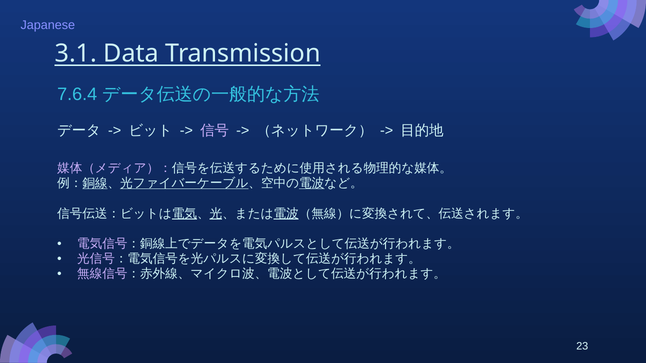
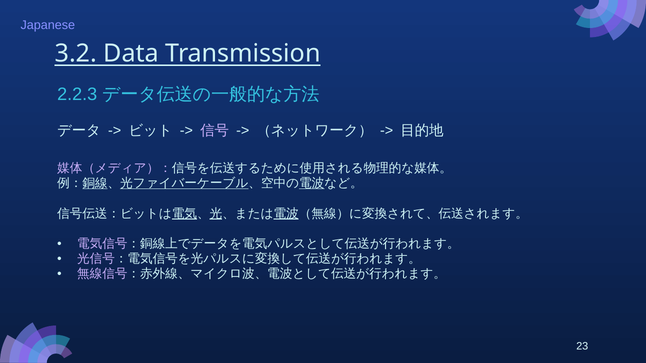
3.1: 3.1 -> 3.2 (76, 54)
7.6.4: 7.6.4 -> 2.2.3 (77, 95)
